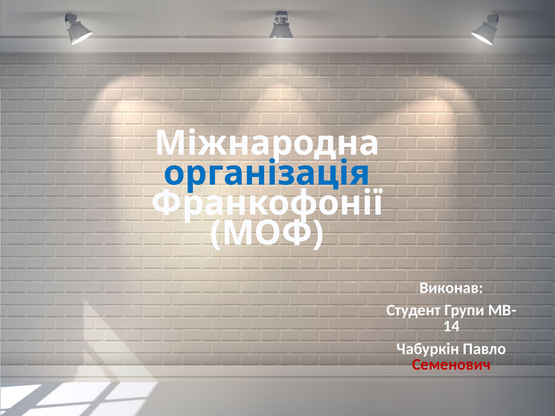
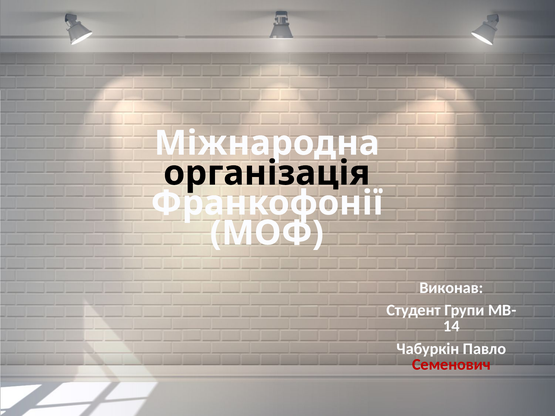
організація colour: blue -> black (267, 173)
